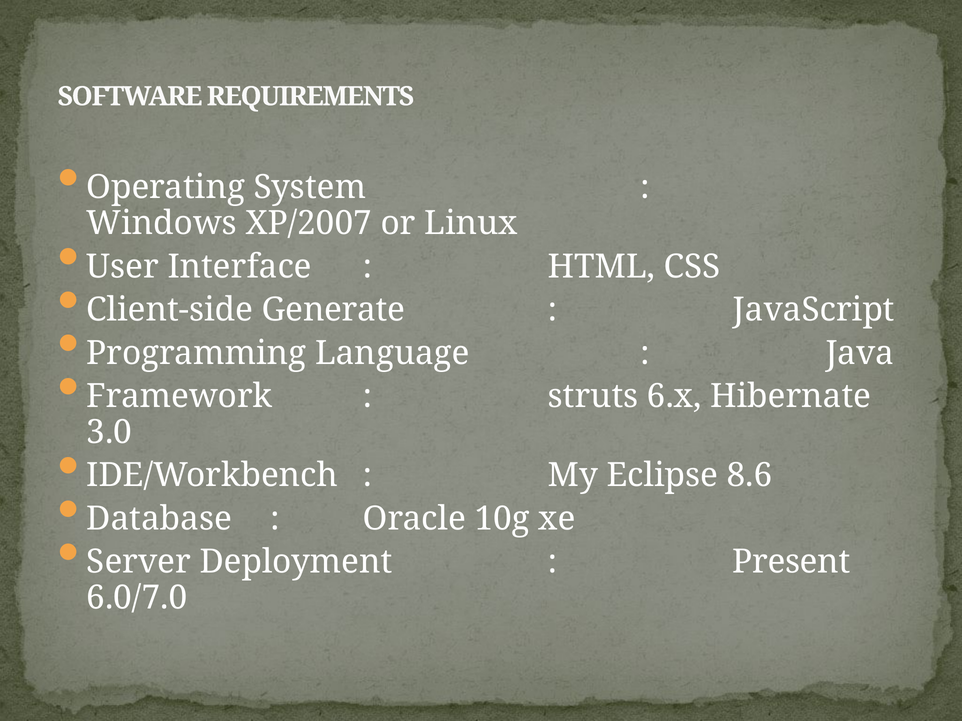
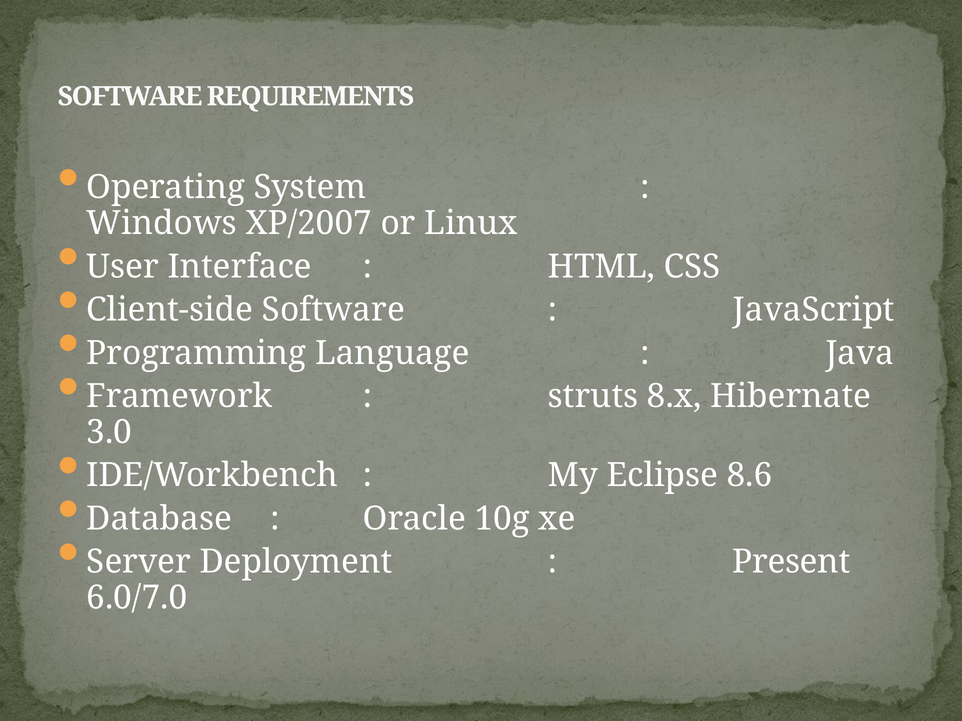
Client-side Generate: Generate -> Software (333, 310)
6.x: 6.x -> 8.x (674, 397)
